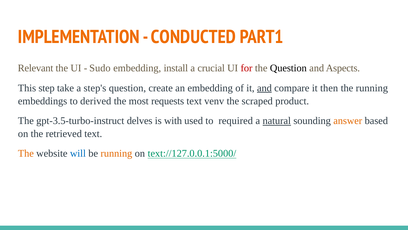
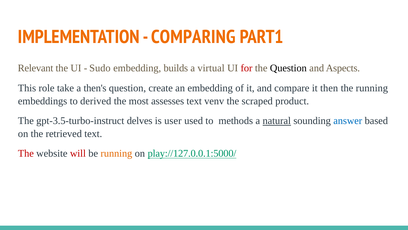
CONDUCTED: CONDUCTED -> COMPARING (193, 37)
install: install -> builds (176, 68)
crucial: crucial -> virtual (211, 68)
step: step -> role (47, 88)
step's: step's -> then's (95, 88)
and underline: present -> none (264, 88)
requests: requests -> assesses (168, 101)
with: with -> user (173, 121)
required: required -> methods (236, 121)
answer colour: orange -> blue (348, 121)
The colour: orange -> red (26, 153)
will colour: blue -> red (78, 153)
text://127.0.0.1:5000/: text://127.0.0.1:5000/ -> play://127.0.0.1:5000/ (192, 153)
